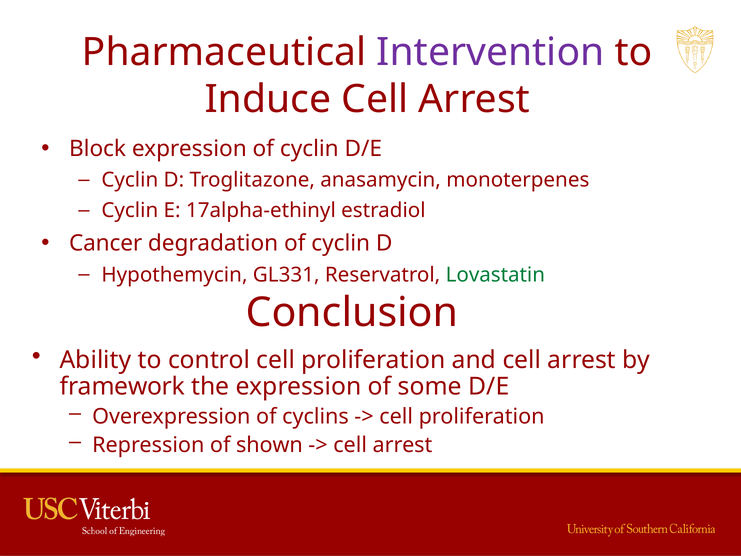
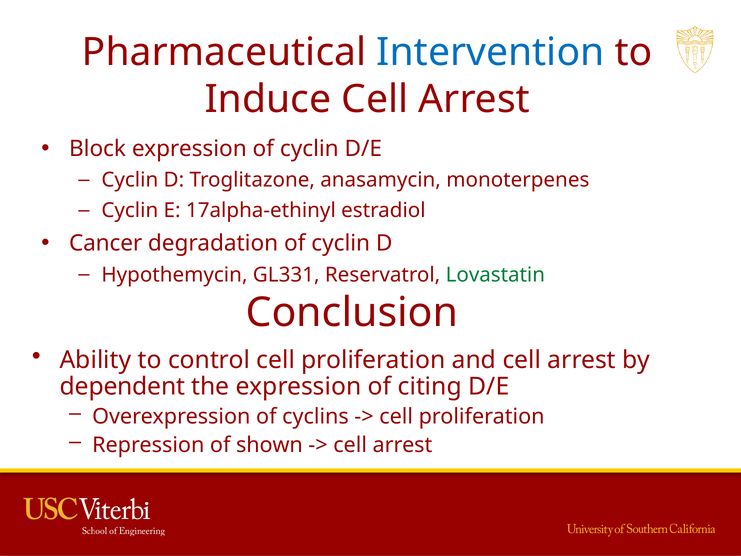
Intervention colour: purple -> blue (490, 52)
framework: framework -> dependent (122, 386)
some: some -> citing (430, 386)
